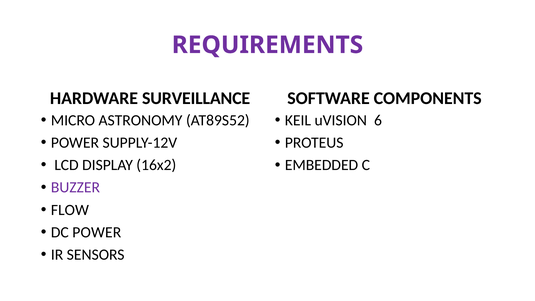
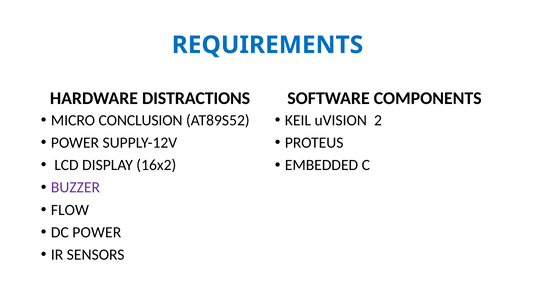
REQUIREMENTS colour: purple -> blue (267, 45)
SURVEILLANCE: SURVEILLANCE -> DISTRACTIONS (196, 98)
ASTRONOMY: ASTRONOMY -> CONCLUSION (141, 120)
6: 6 -> 2 (378, 120)
